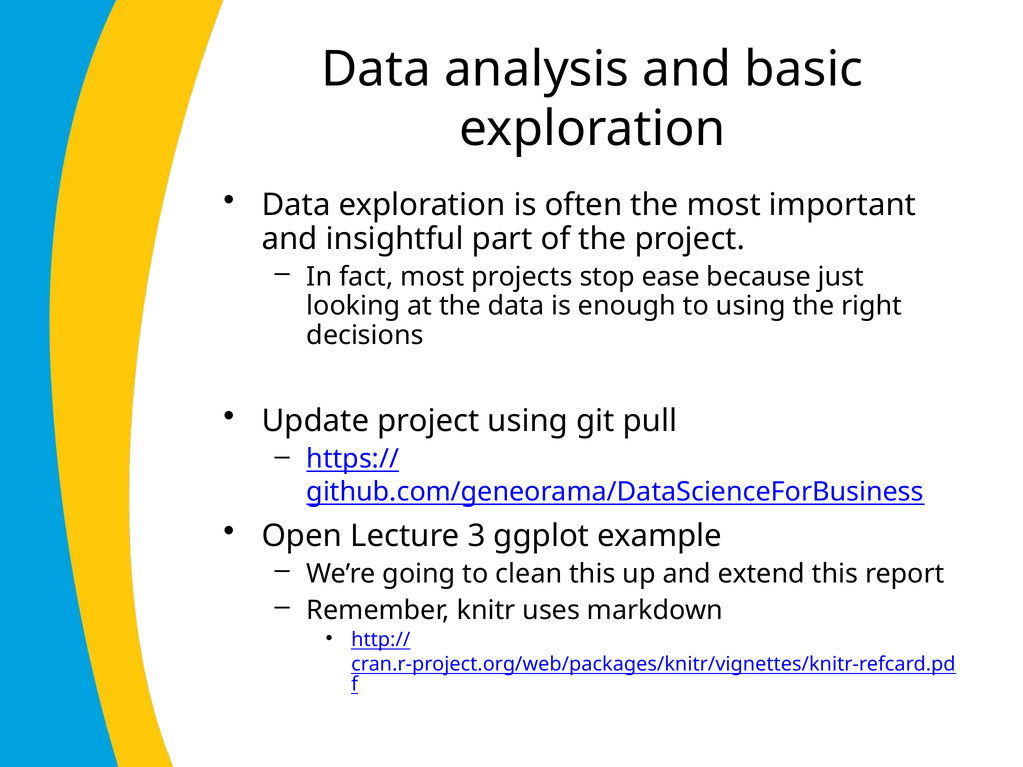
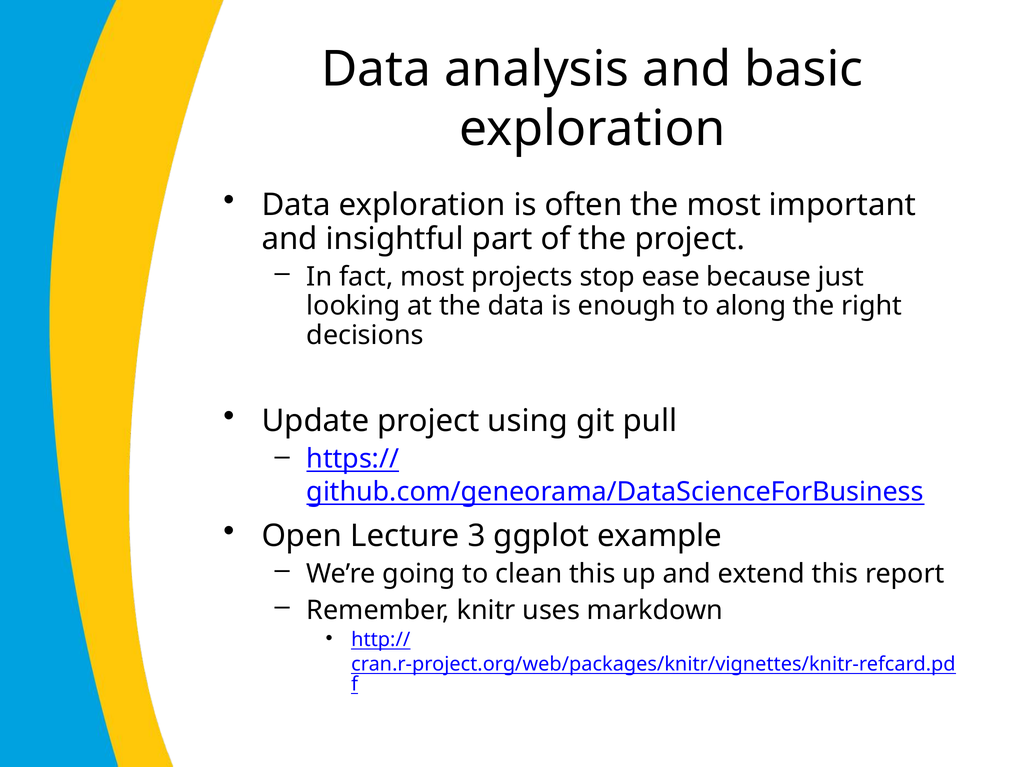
to using: using -> along (751, 306)
